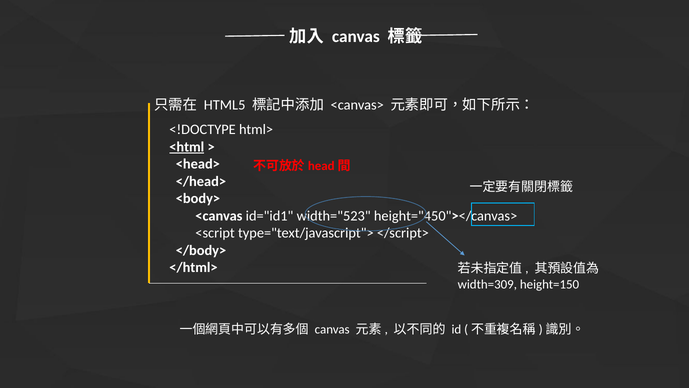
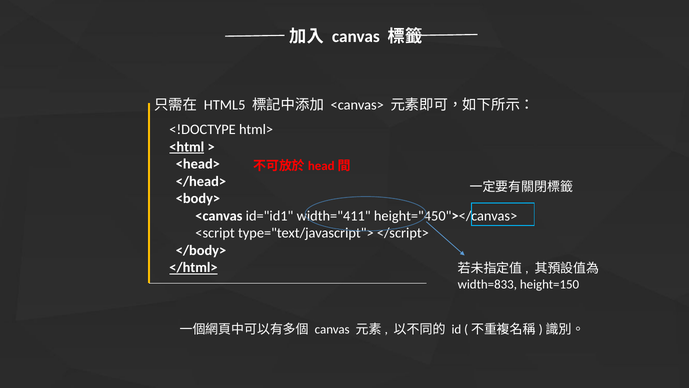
width="523: width="523 -> width="411 (334, 216)
</html> underline: none -> present (193, 267)
width=309: width=309 -> width=833 (487, 284)
